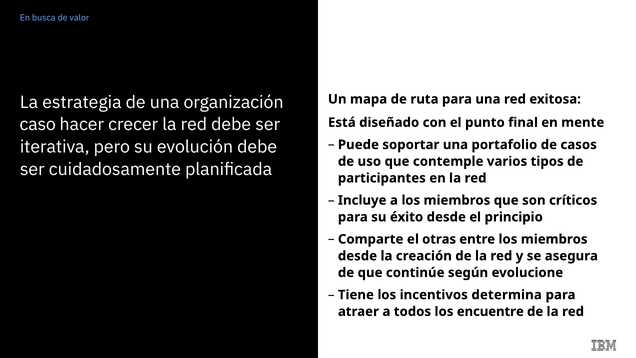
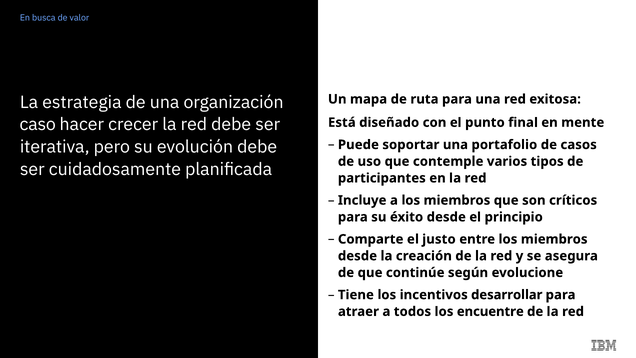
otras: otras -> justo (439, 239)
determina: determina -> desarrollar (507, 295)
